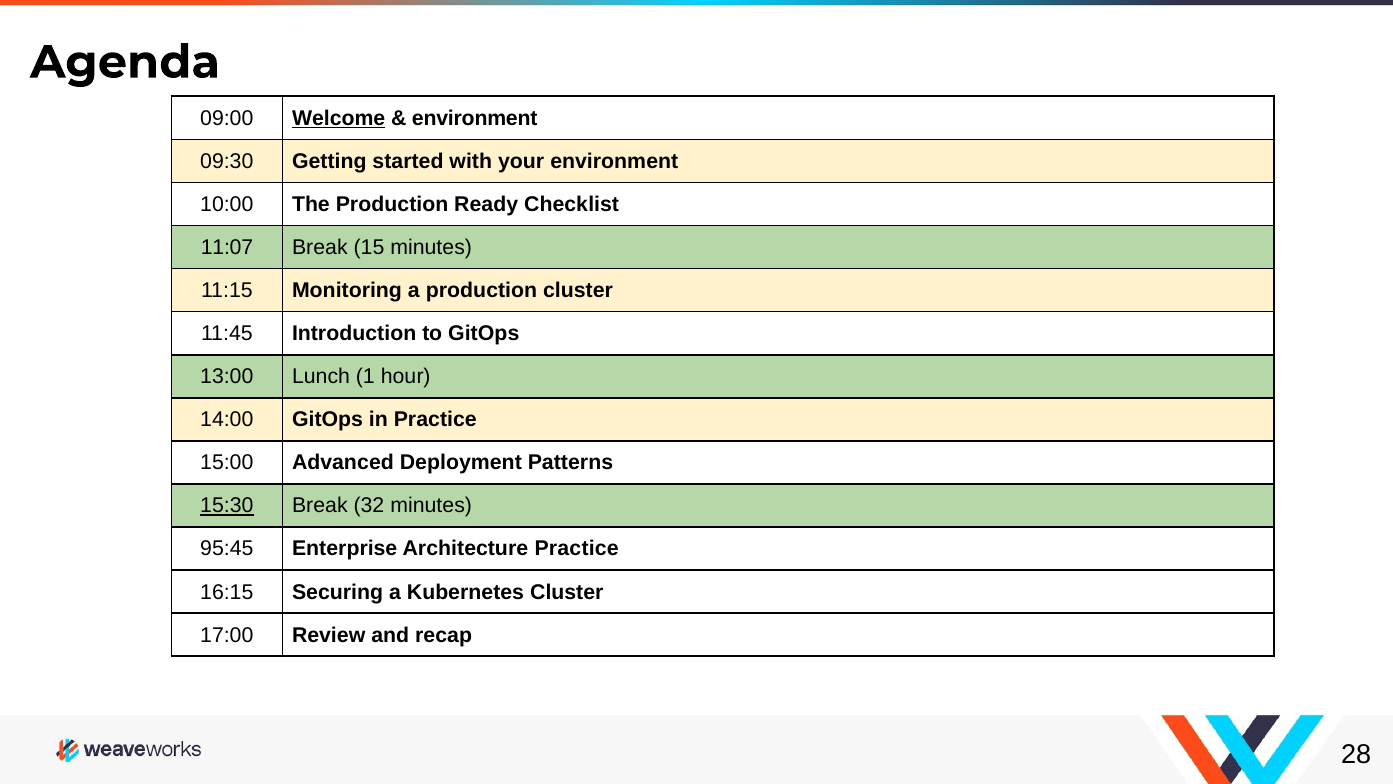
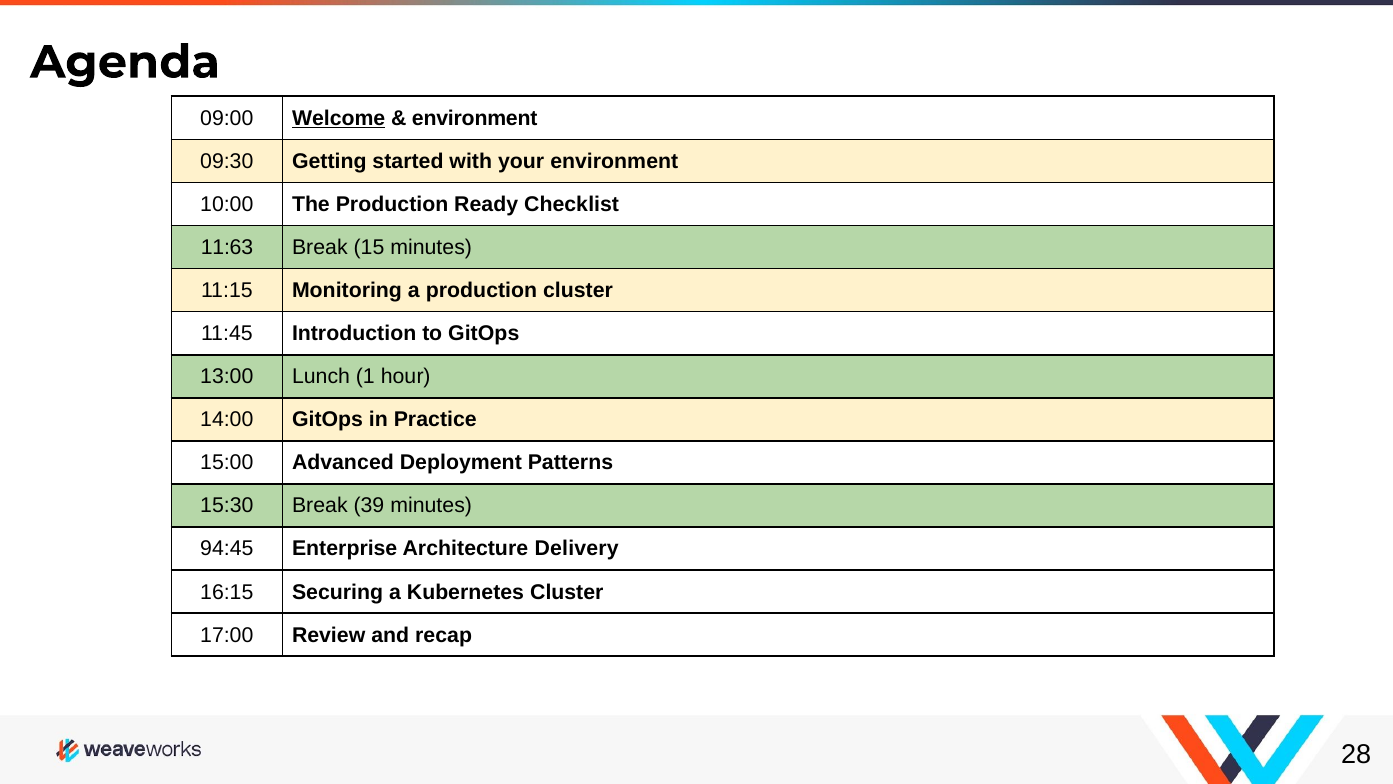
11:07: 11:07 -> 11:63 (227, 247)
15:30 underline: present -> none (227, 506)
32: 32 -> 39 (369, 506)
95:45: 95:45 -> 94:45 (227, 549)
Architecture Practice: Practice -> Delivery (577, 549)
